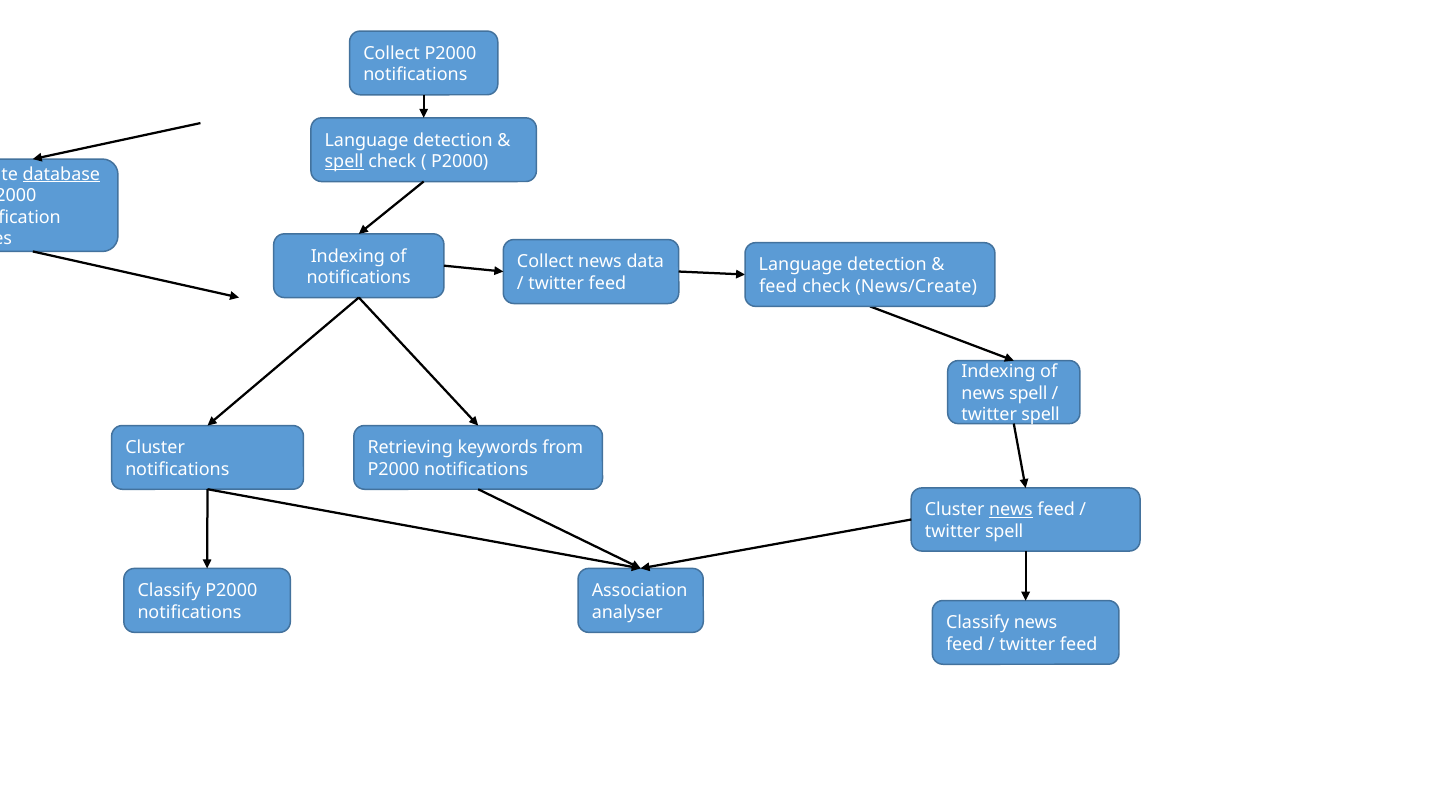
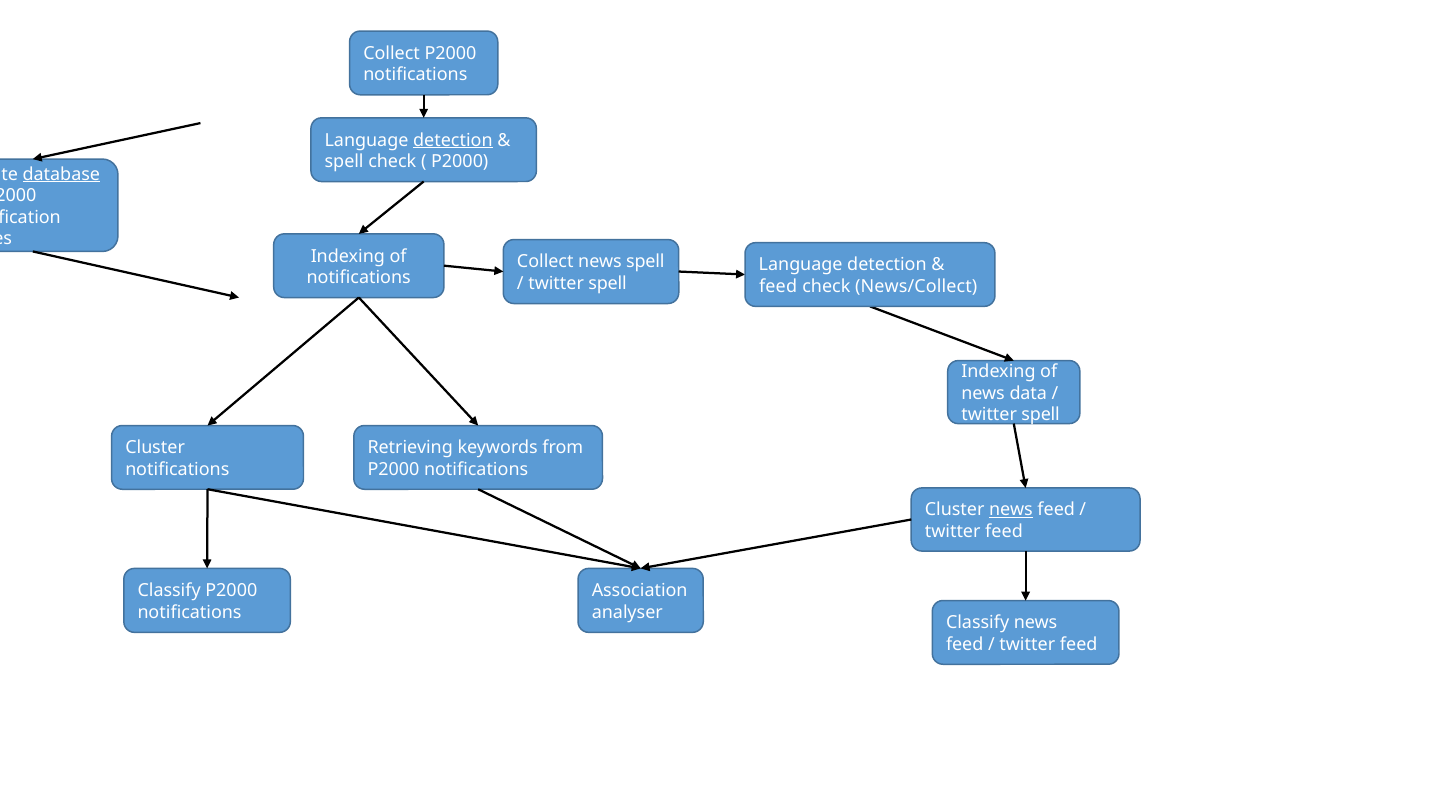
detection underline: none -> present (453, 140)
spell underline: present -> none (344, 162)
news data: data -> spell (645, 262)
feed: feed -> spell (608, 284)
News/Create: News/Create -> News/Collect (916, 286)
news spell: spell -> data (1028, 393)
spell: spell -> feed (1004, 531)
